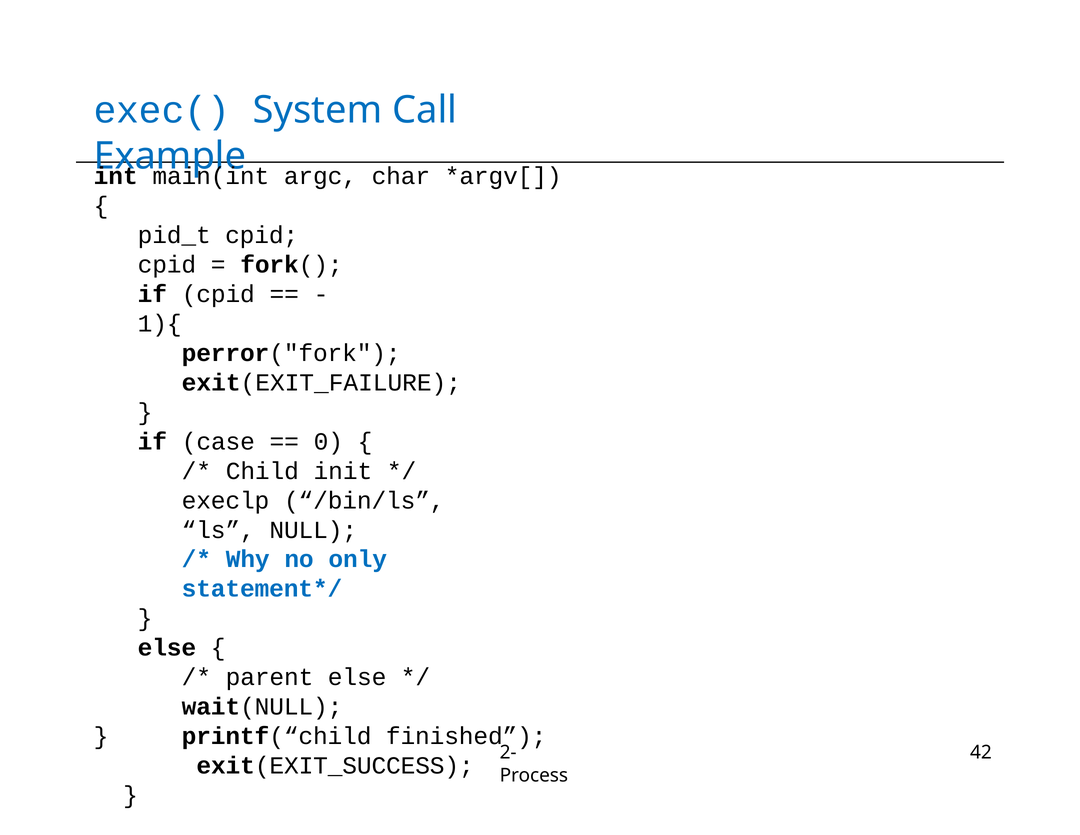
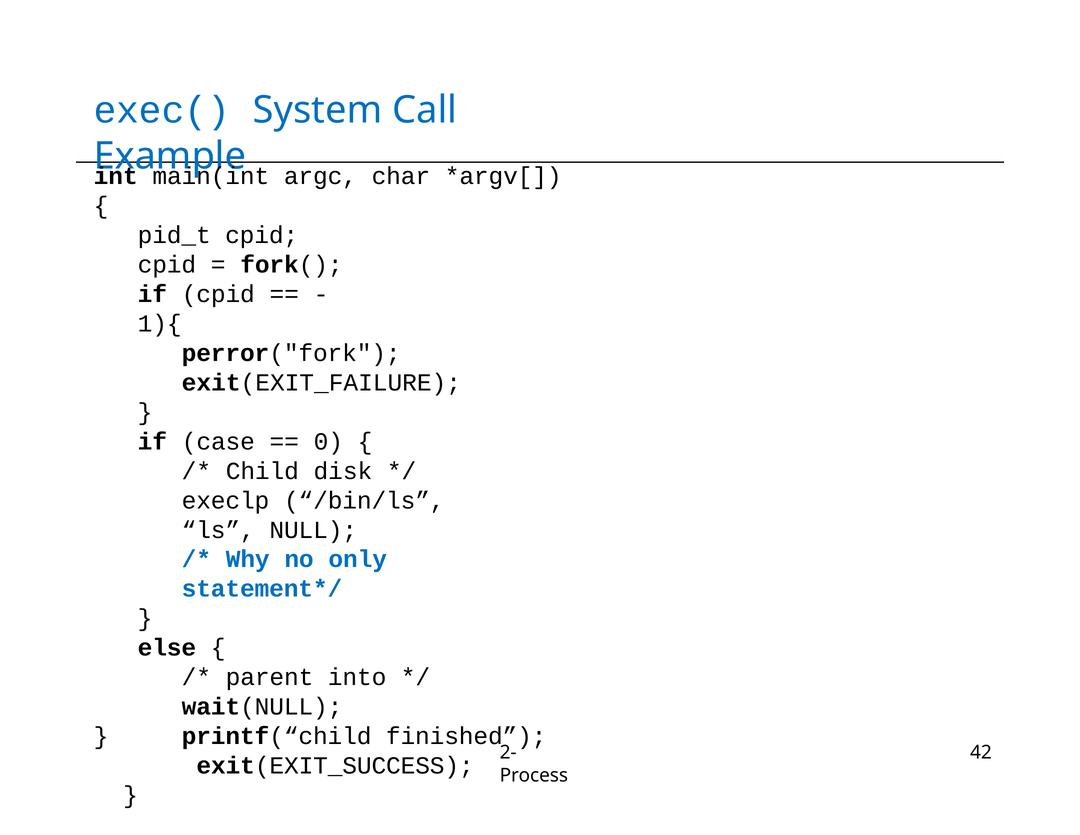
init: init -> disk (343, 471)
parent else: else -> into (357, 677)
